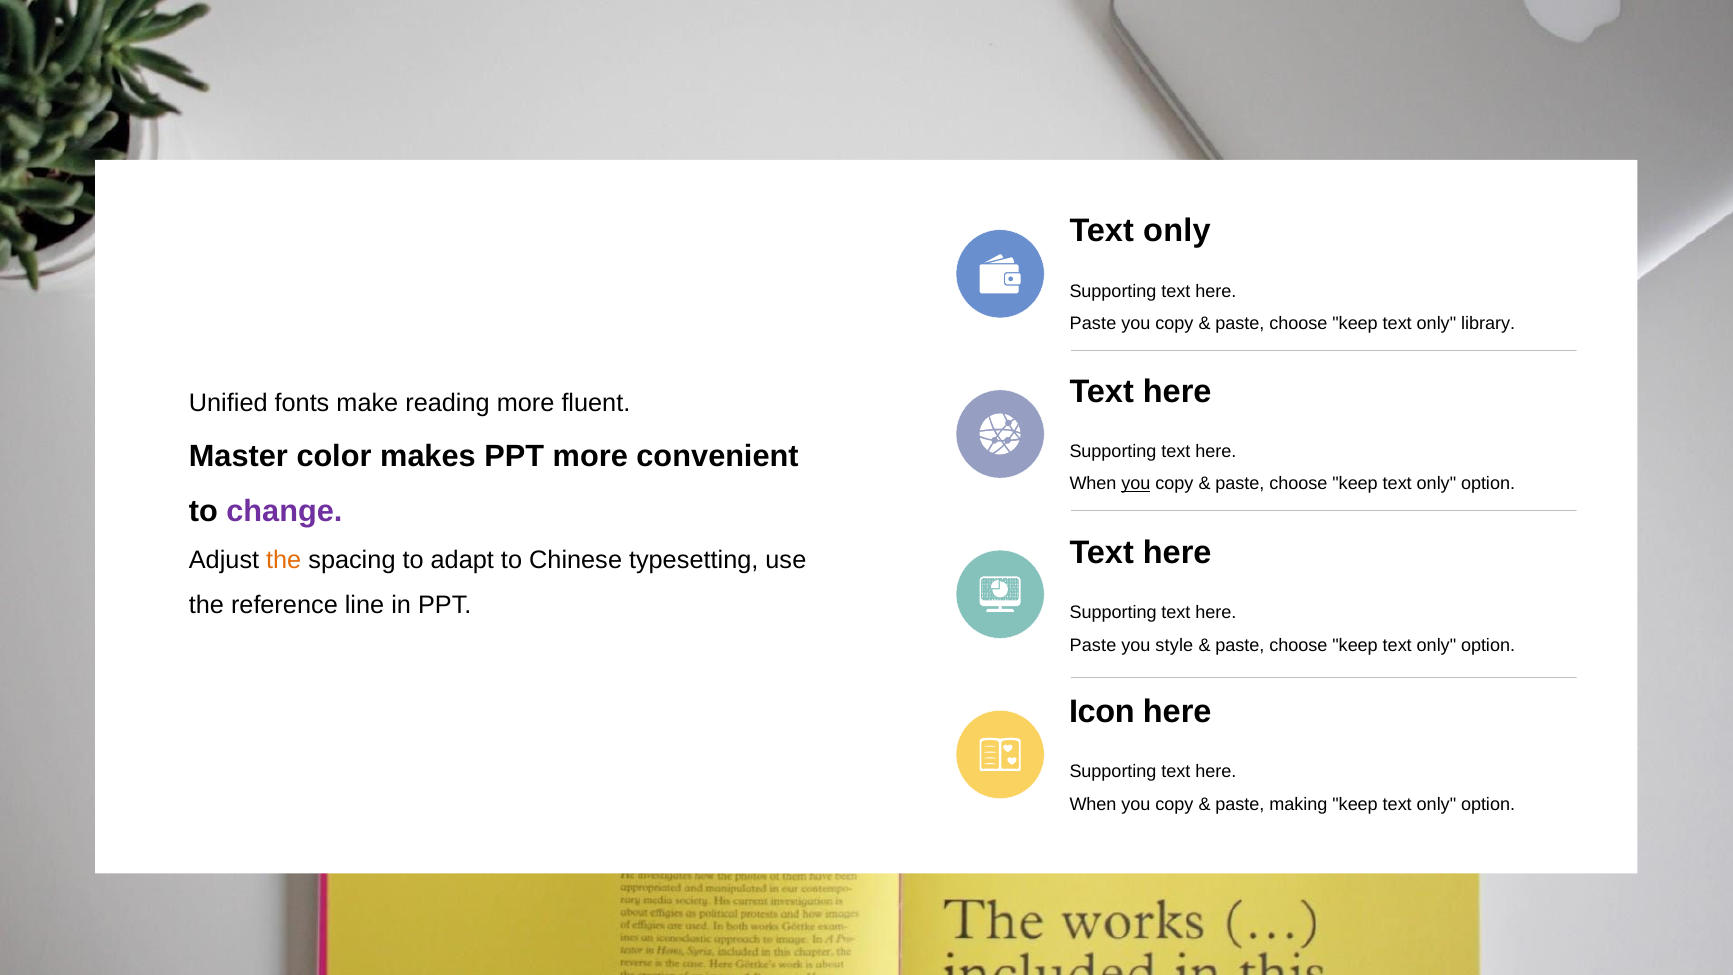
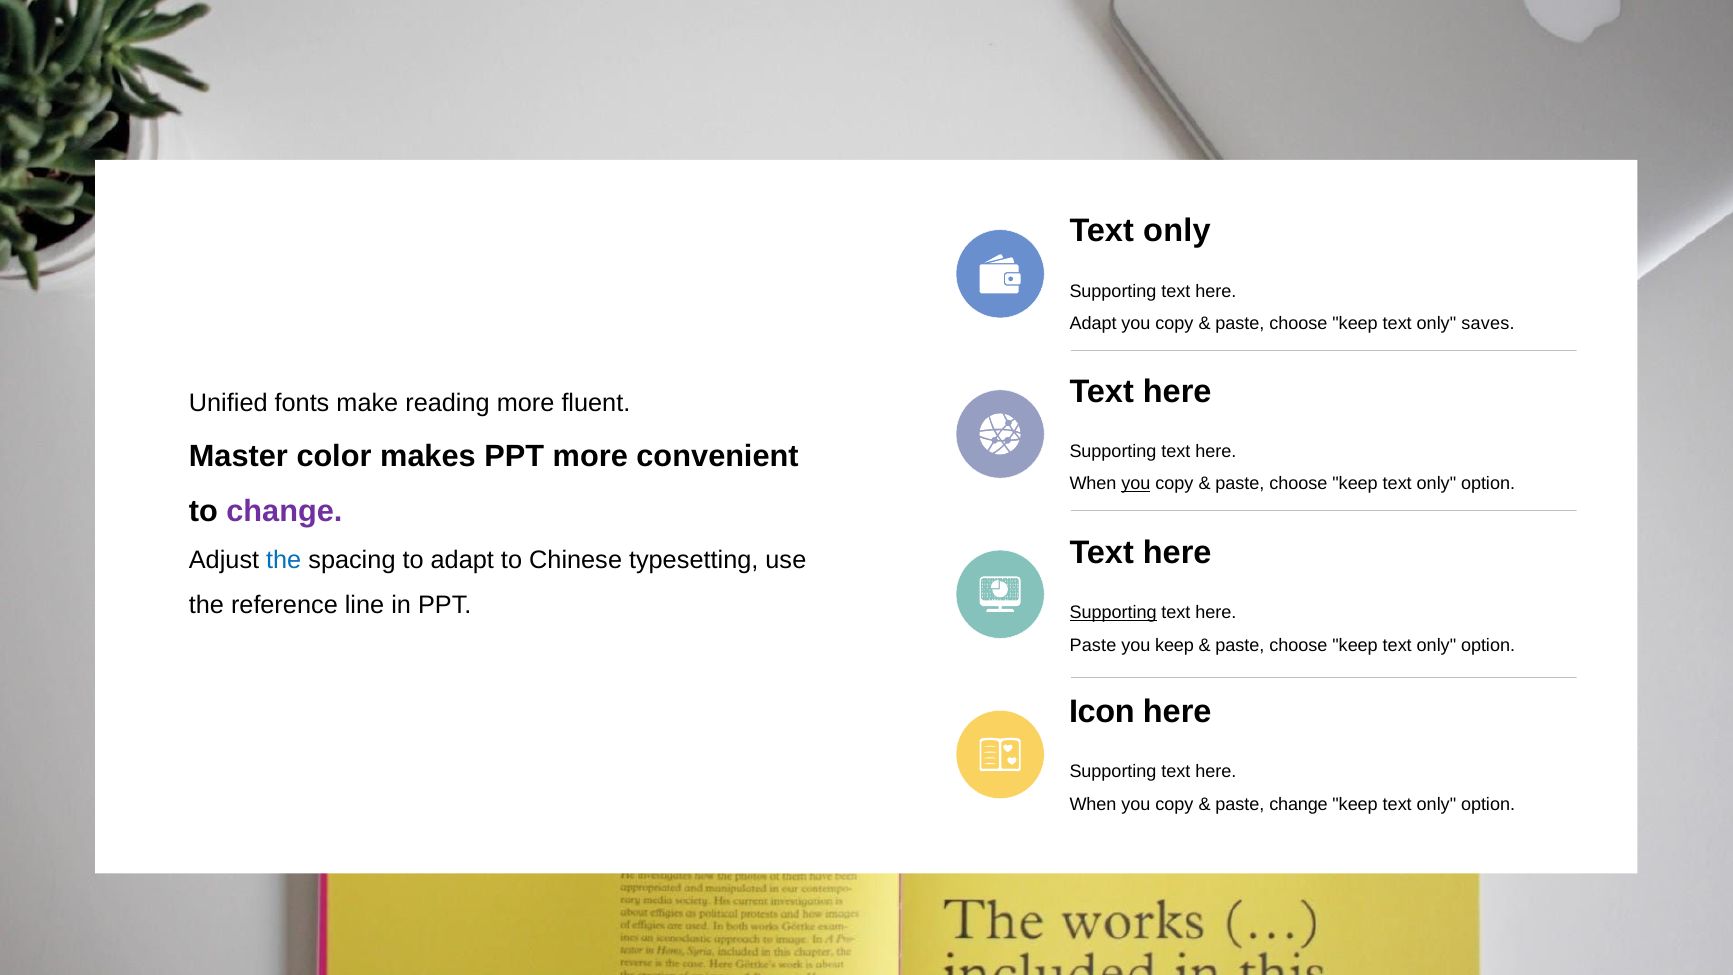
Paste: Paste -> Adapt (1093, 323)
library: library -> saves (1488, 323)
the colour: orange -> blue (284, 560)
Supporting underline: none -> present (1113, 613)
you style: style -> keep (1175, 645)
paste making: making -> change (1298, 804)
